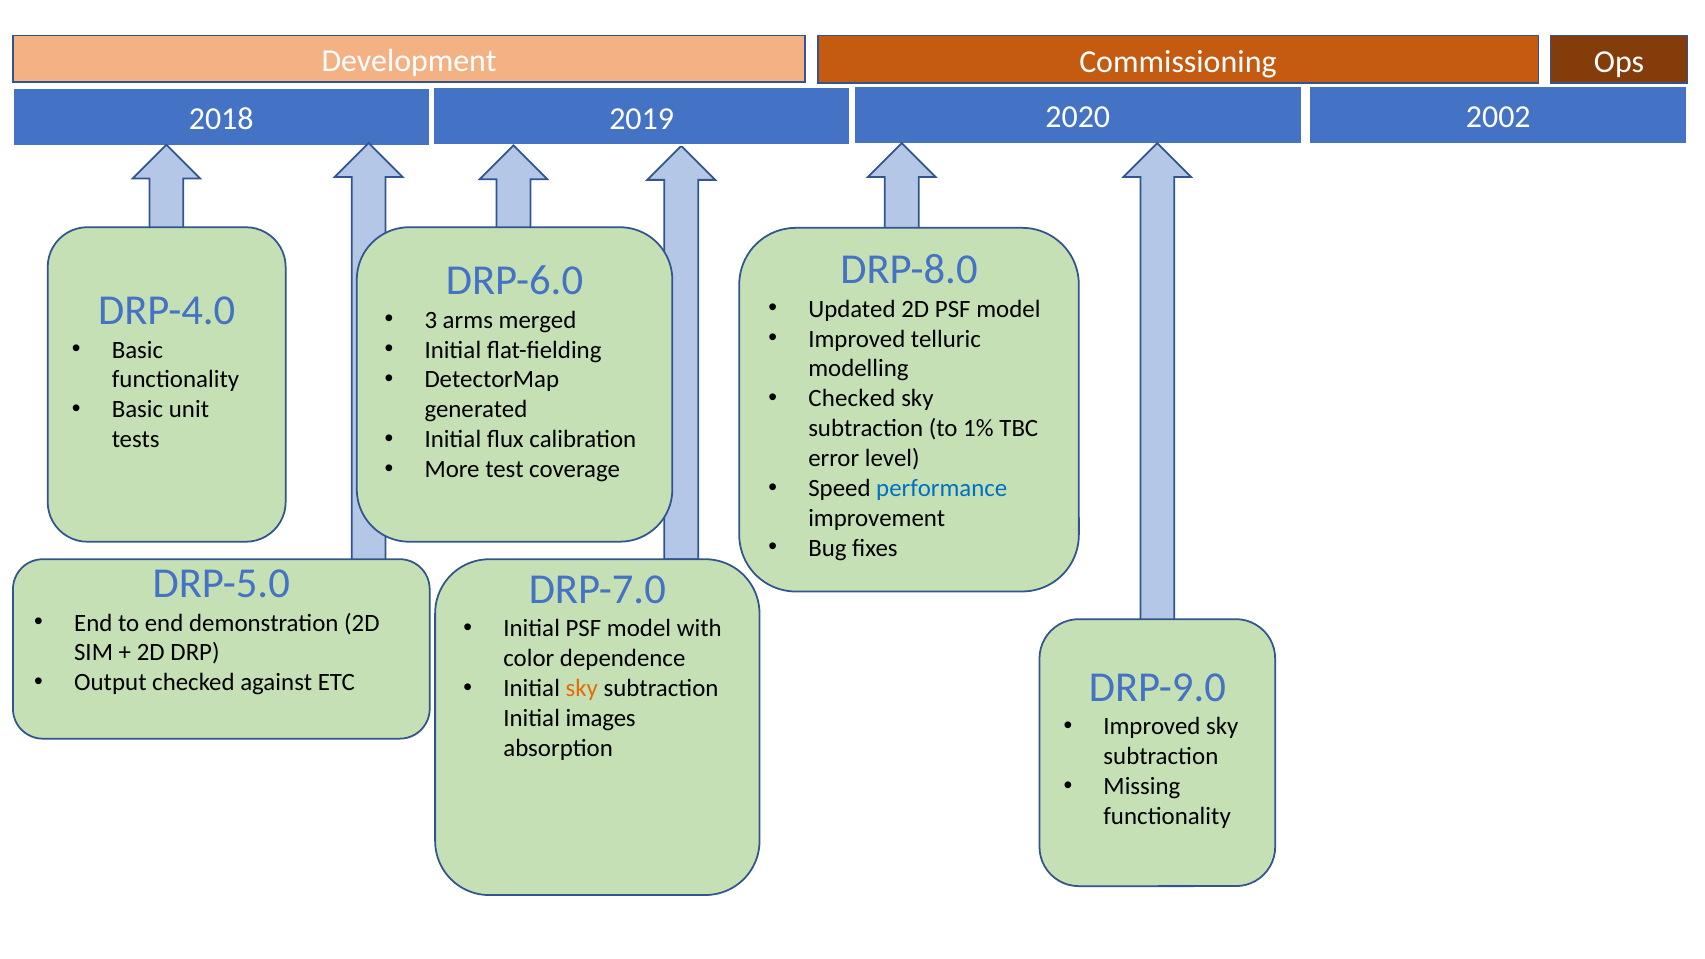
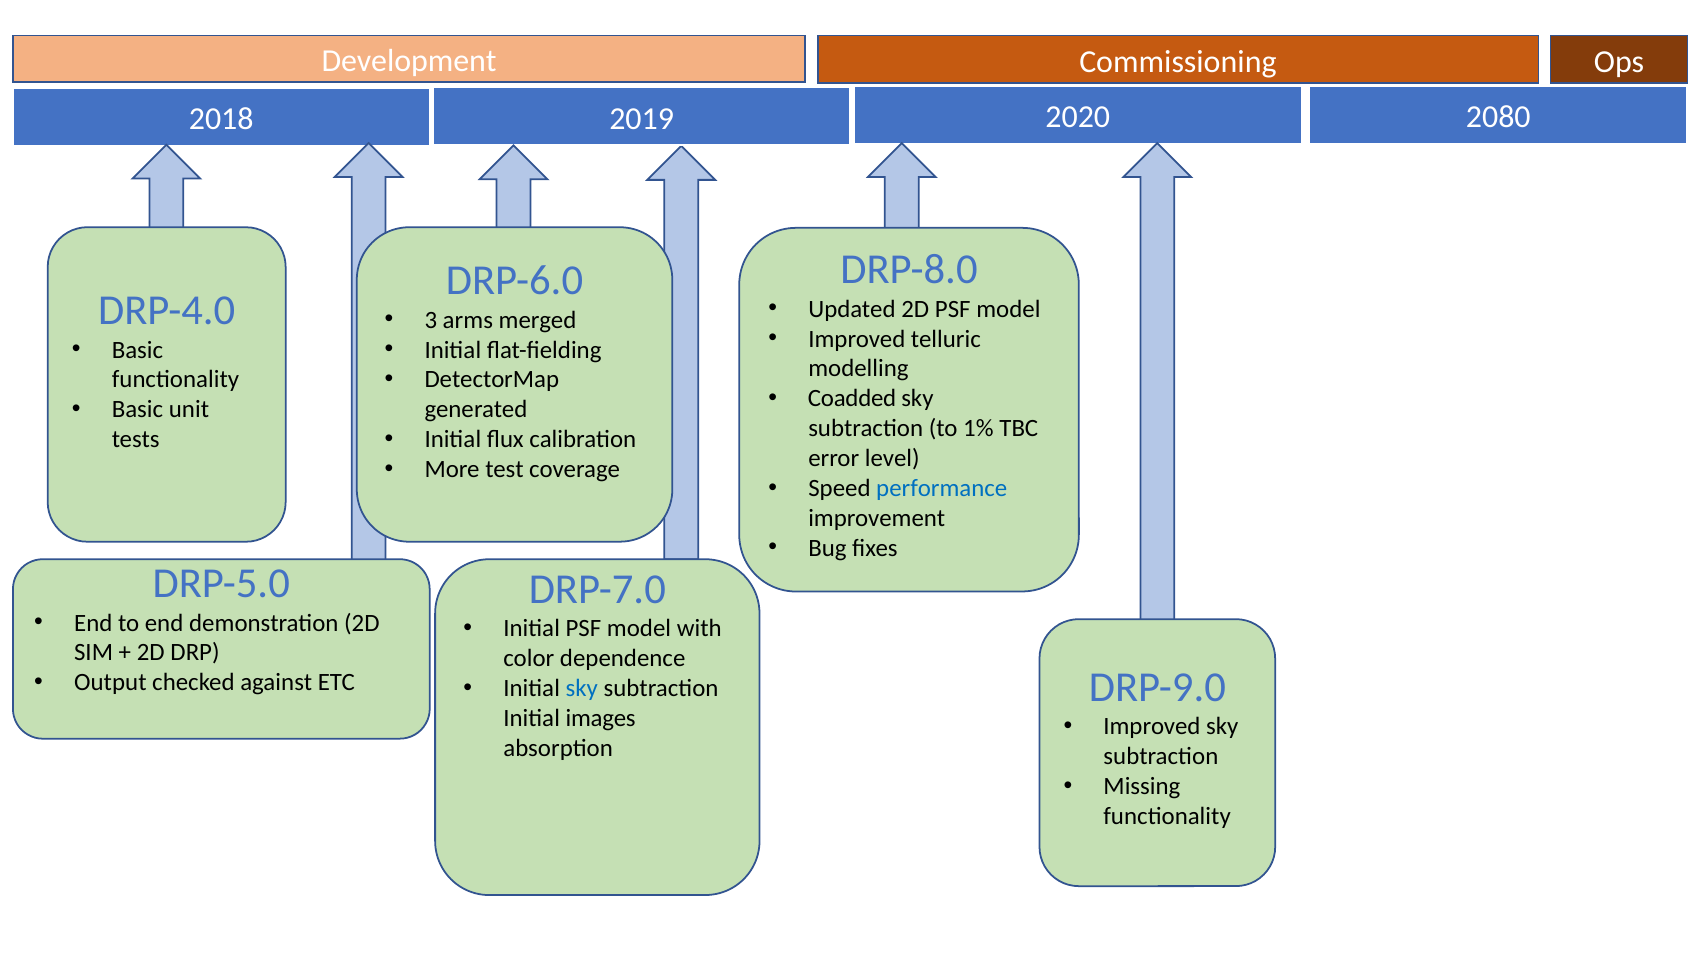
2002: 2002 -> 2080 (1498, 117)
Checked: Checked -> Coadded (852, 399)
sky colour: orange -> blue (582, 688)
